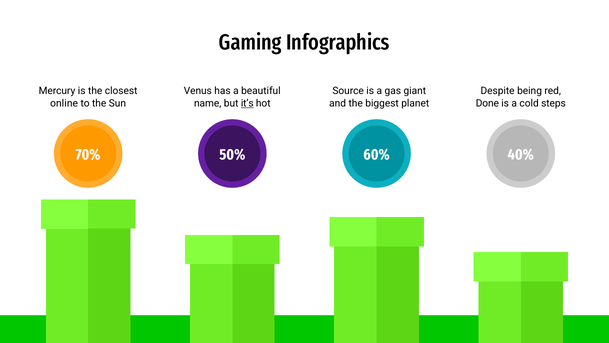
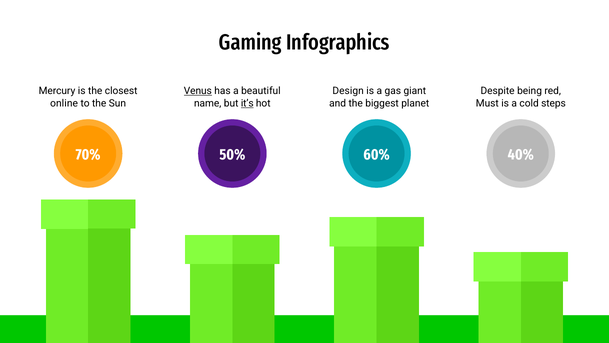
Venus underline: none -> present (198, 91)
Source: Source -> Design (348, 91)
Done: Done -> Must (487, 103)
